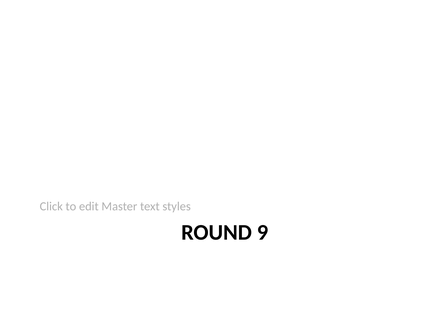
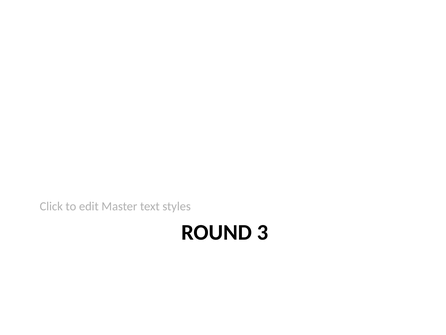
9: 9 -> 3 (263, 232)
